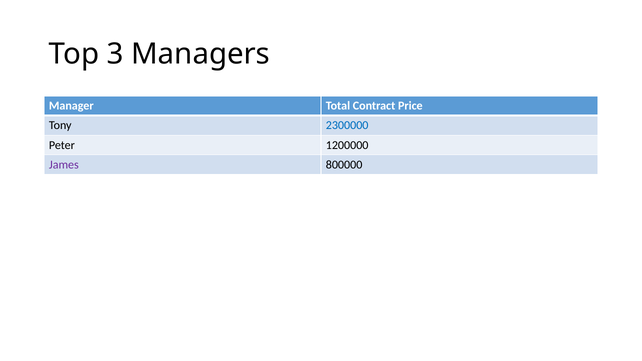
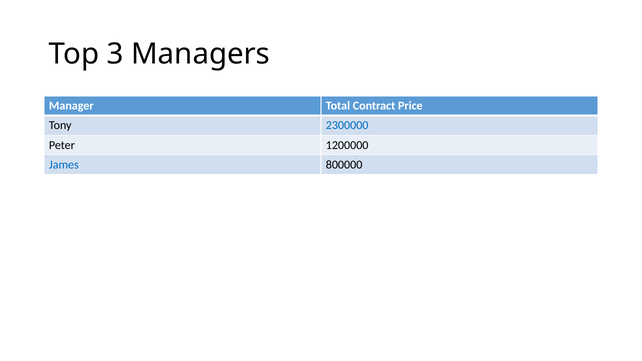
James colour: purple -> blue (64, 165)
